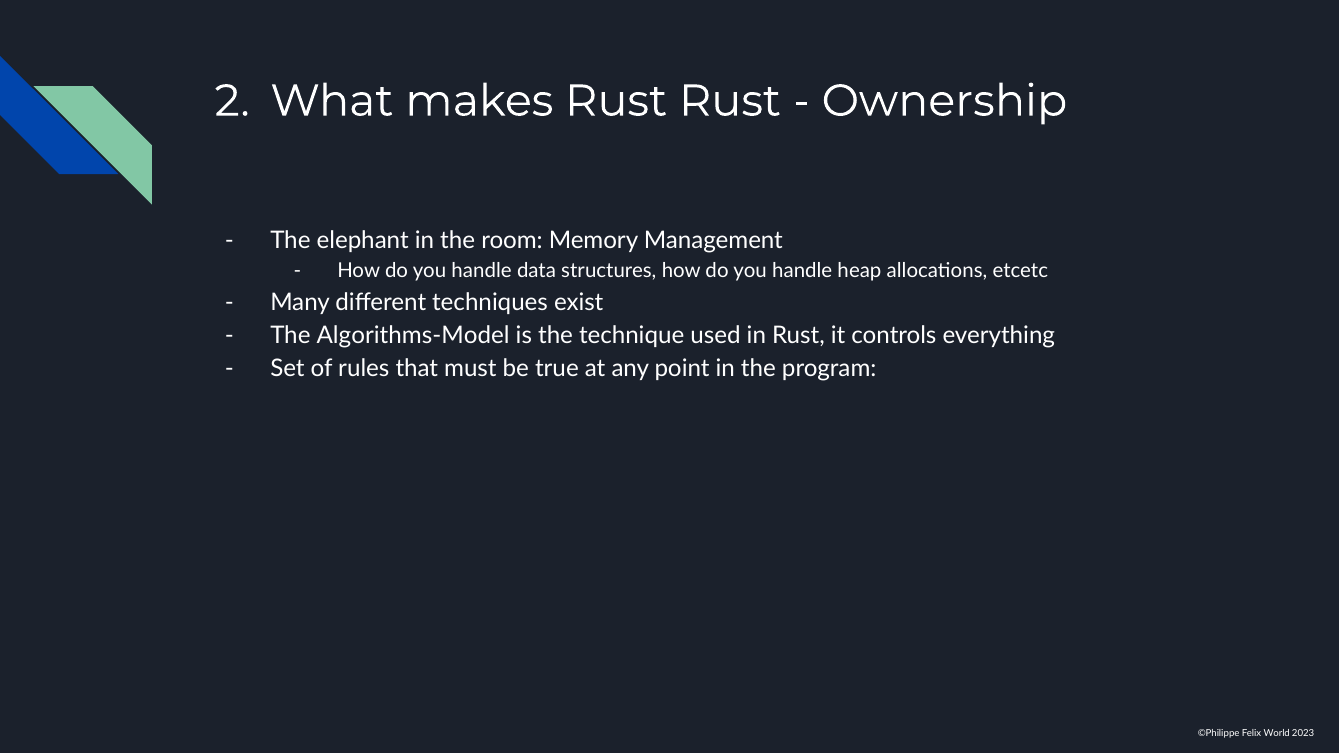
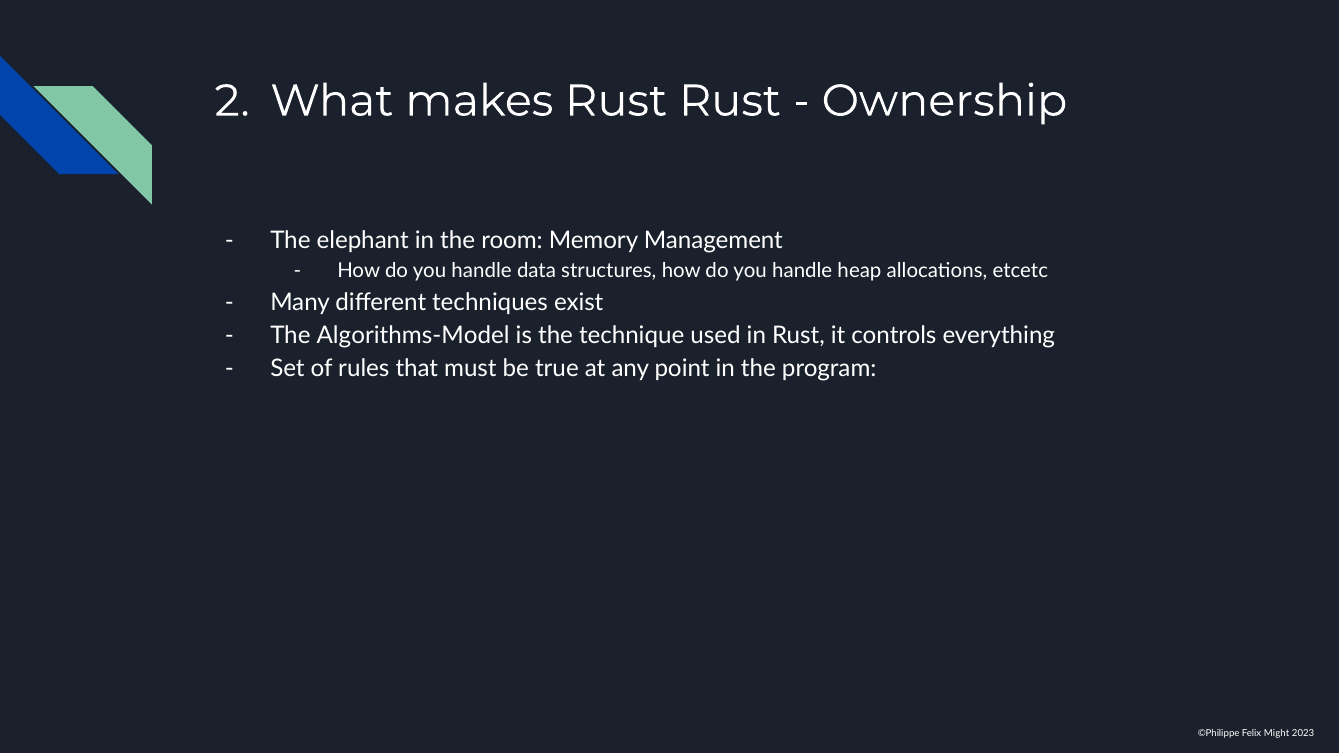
World: World -> Might (1277, 734)
